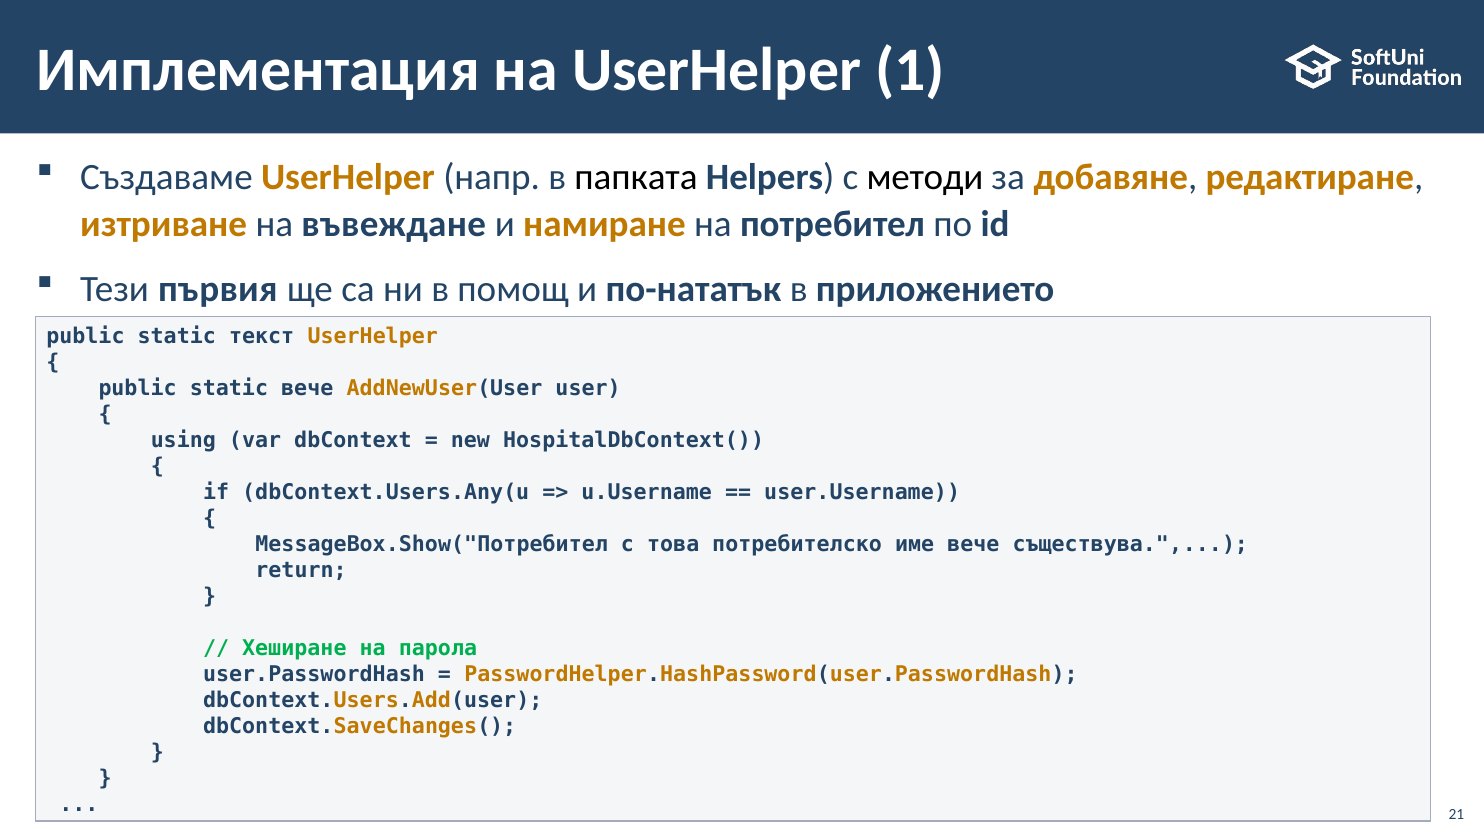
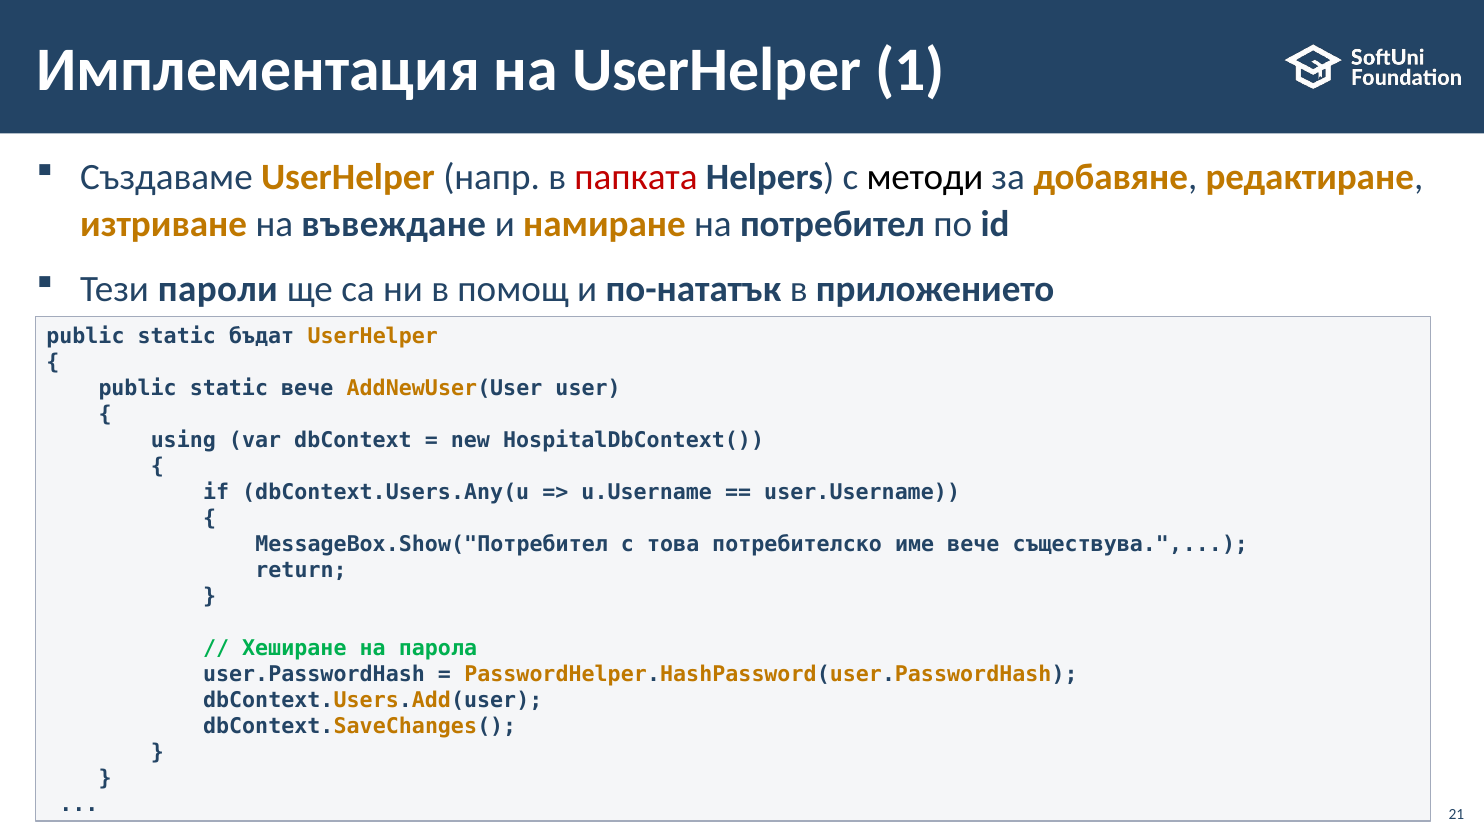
папката colour: black -> red (636, 177)
първия: първия -> пароли (218, 289)
текст: текст -> бъдат (262, 336)
